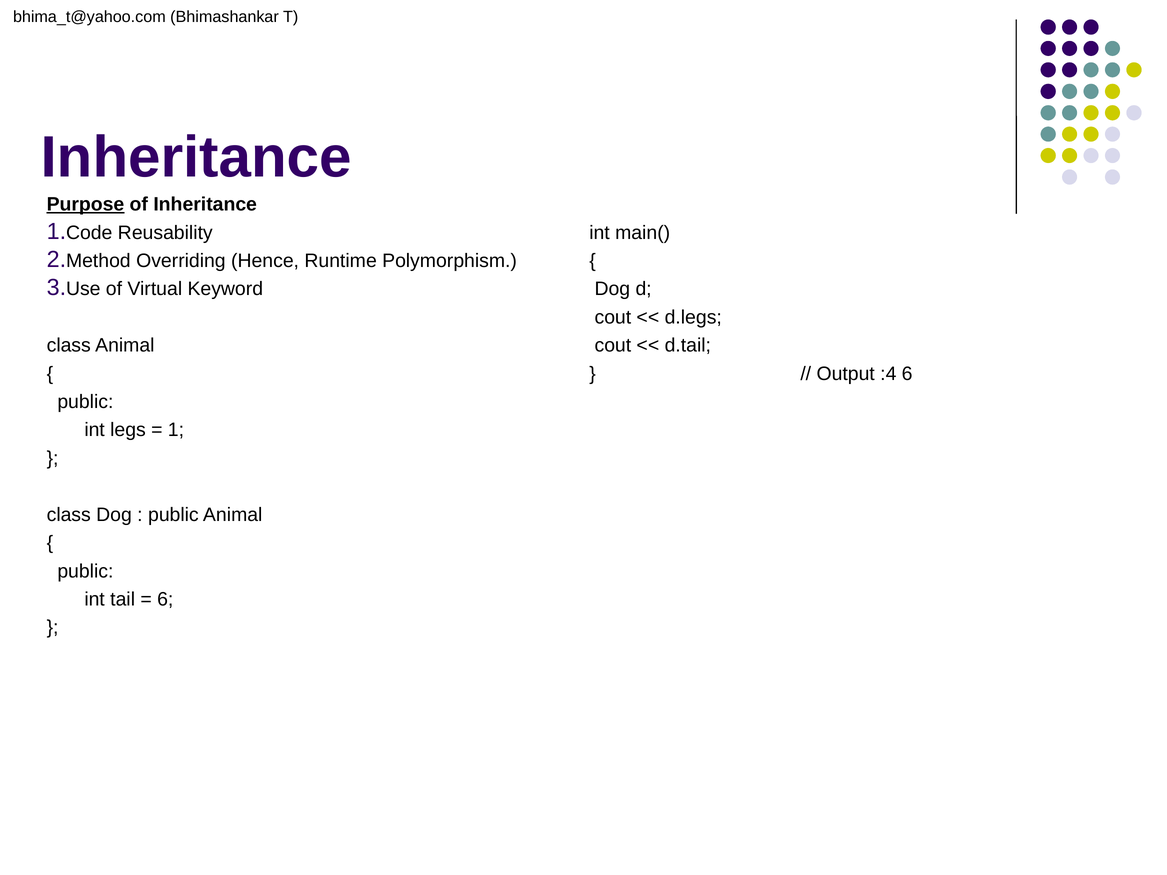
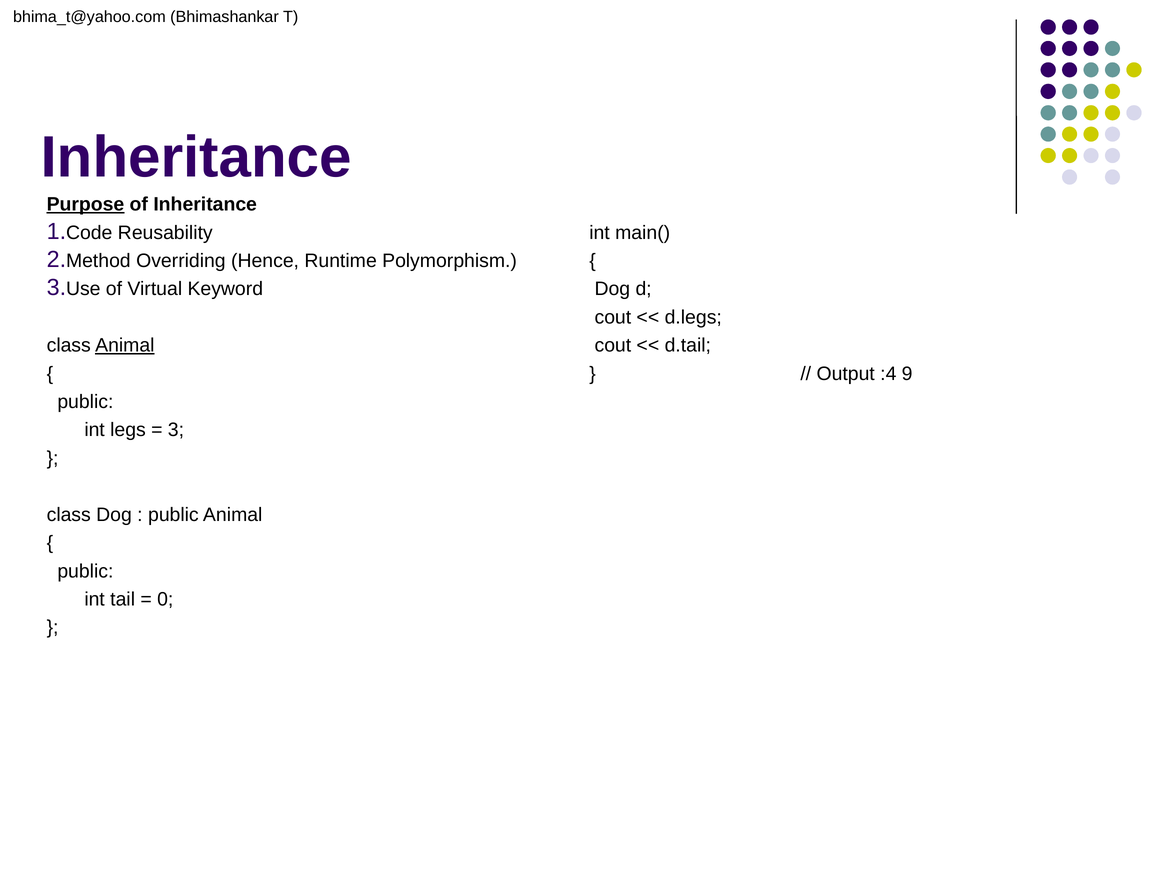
Animal underline: none -> present (125, 346)
:4 6: 6 -> 9 (907, 374)
1: 1 -> 3 (176, 430)
6: 6 -> 0 (165, 599)
